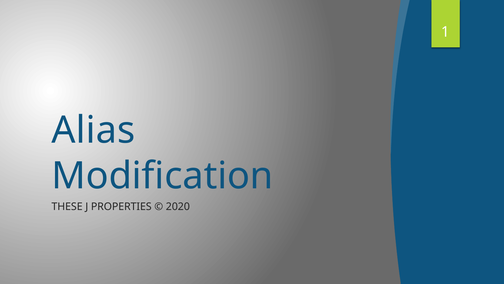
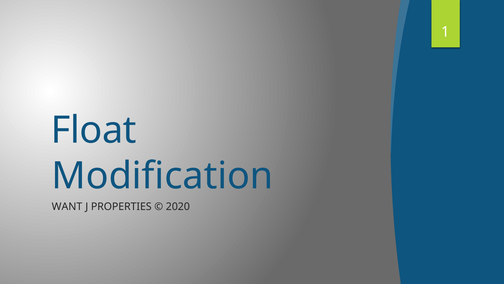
Alias: Alias -> Float (94, 130)
THESE: THESE -> WANT (67, 206)
